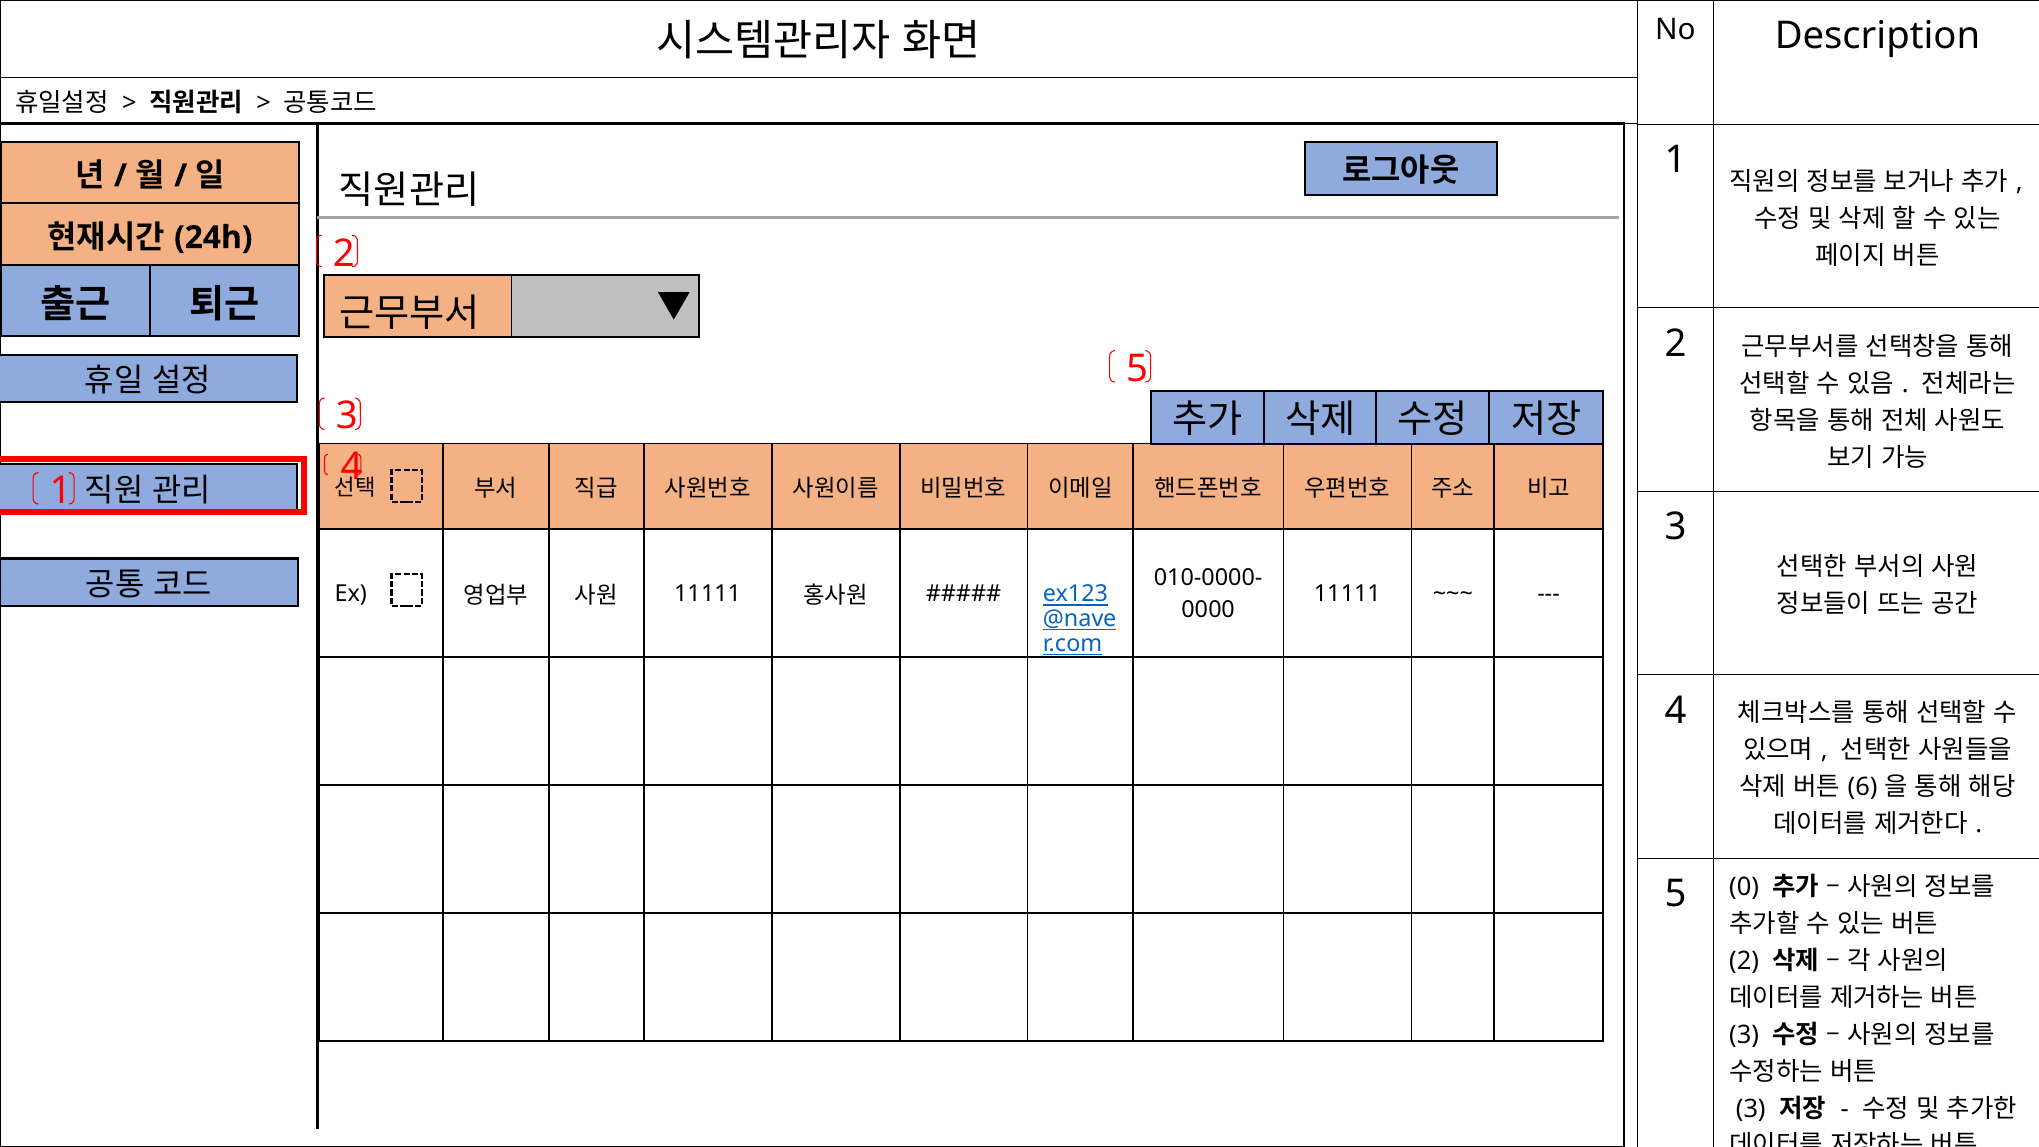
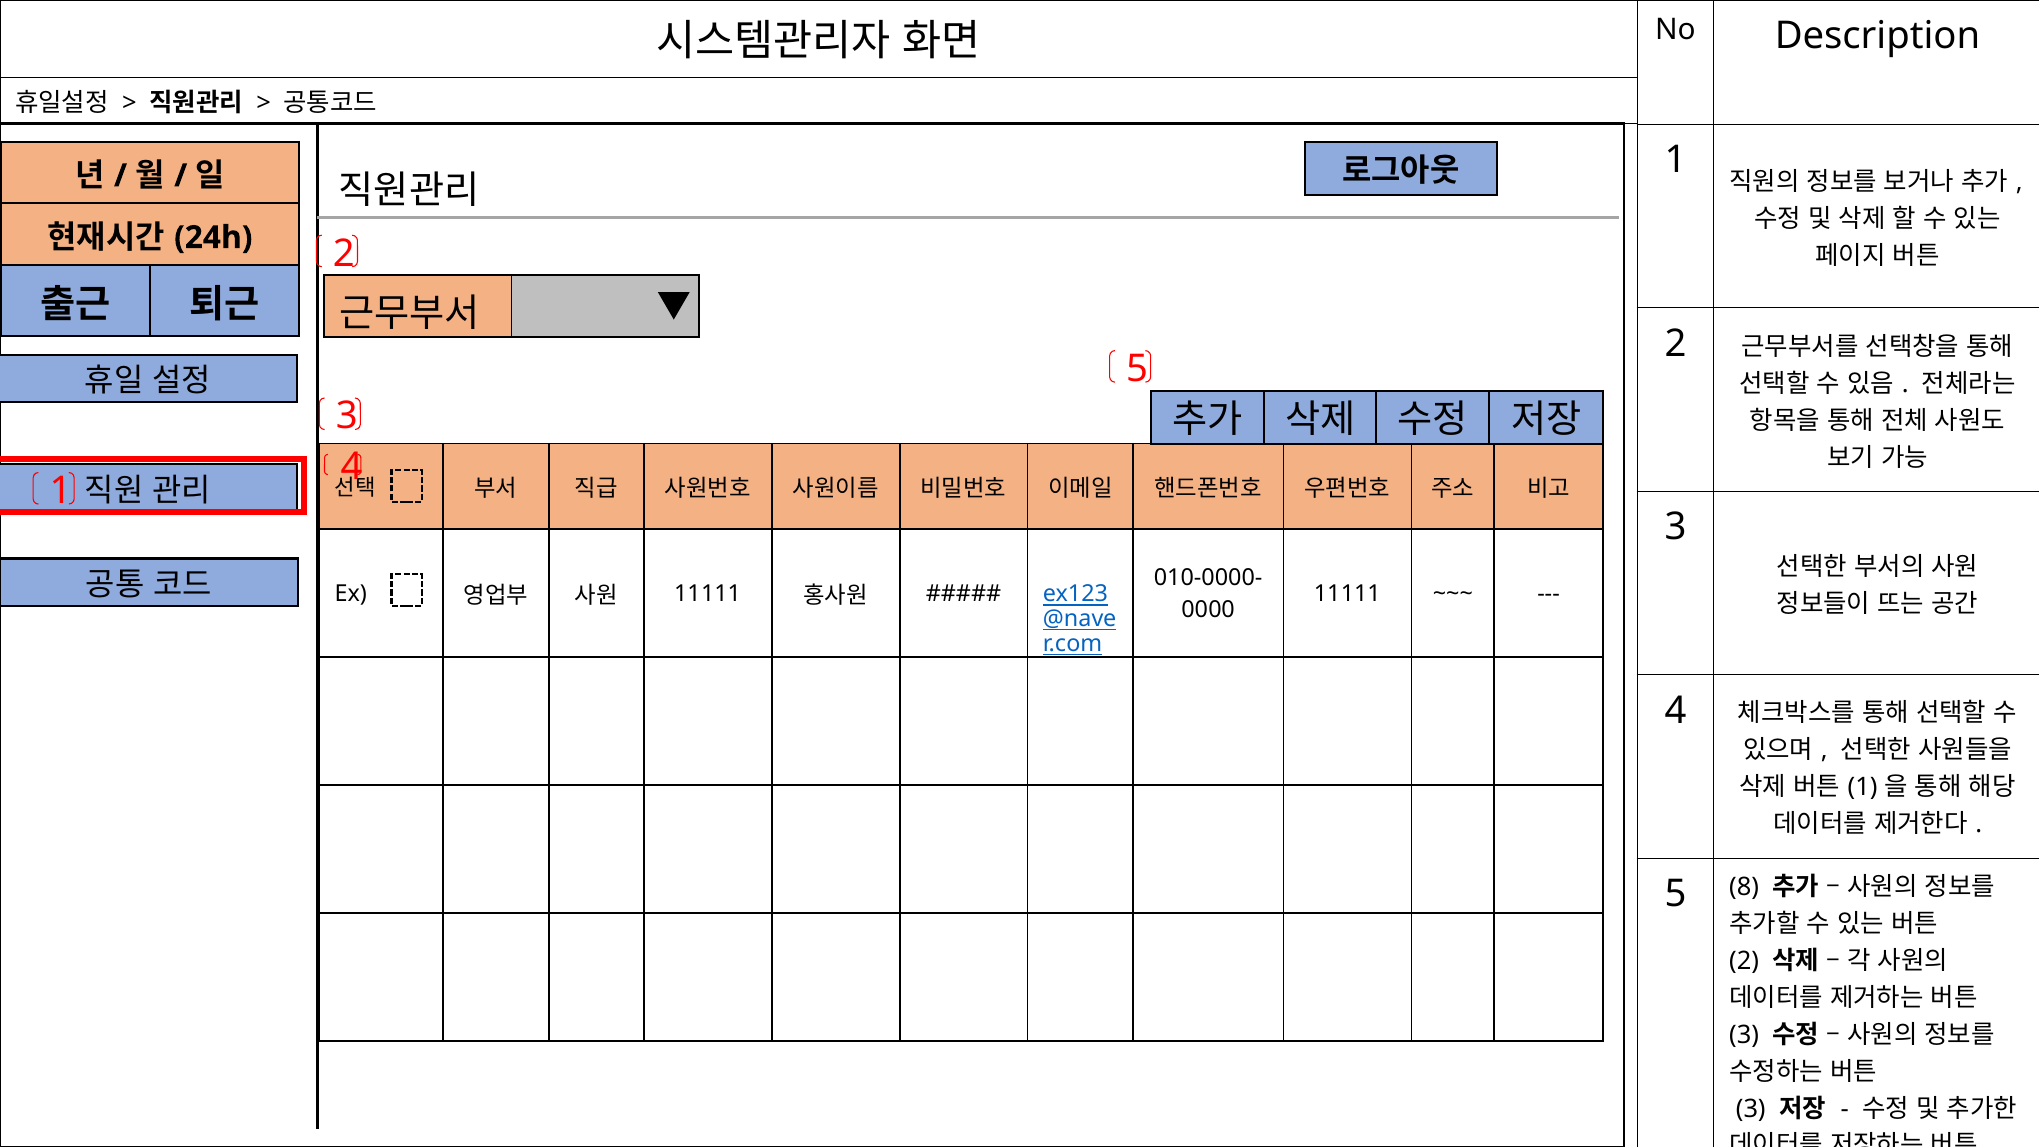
6: 6 -> 1 (1863, 787)
0: 0 -> 8 (1744, 887)
